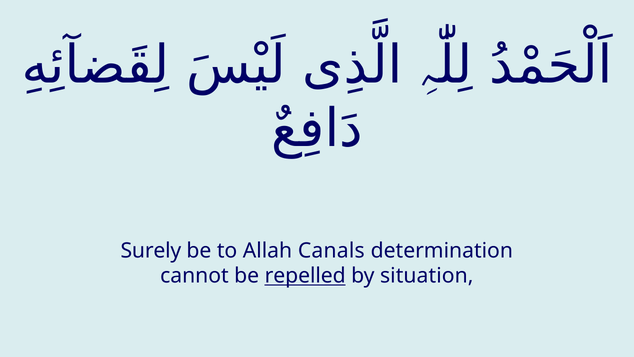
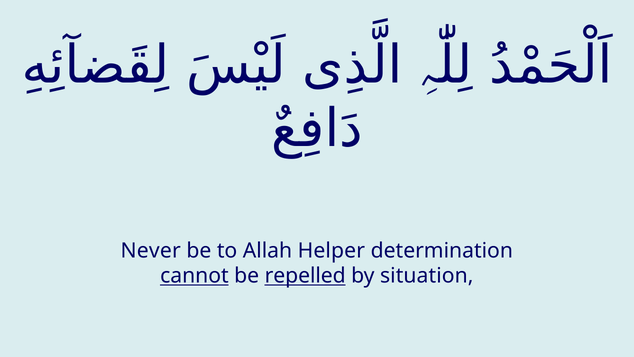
Surely: Surely -> Never (151, 250)
Canals: Canals -> Helper (331, 250)
cannot underline: none -> present (194, 276)
